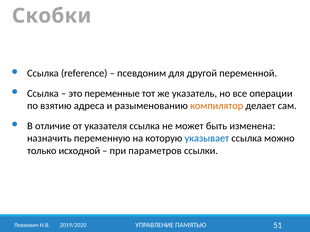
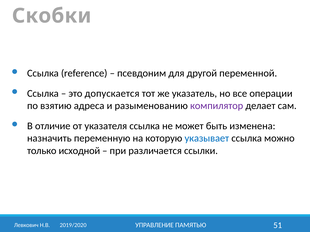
переменные: переменные -> допускается (112, 94)
компилятор colour: orange -> purple (217, 106)
параметров: параметров -> различается (155, 151)
